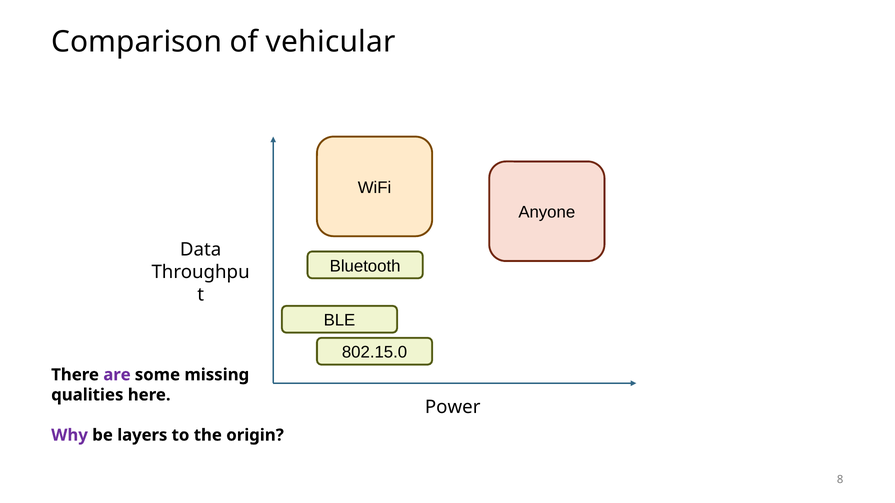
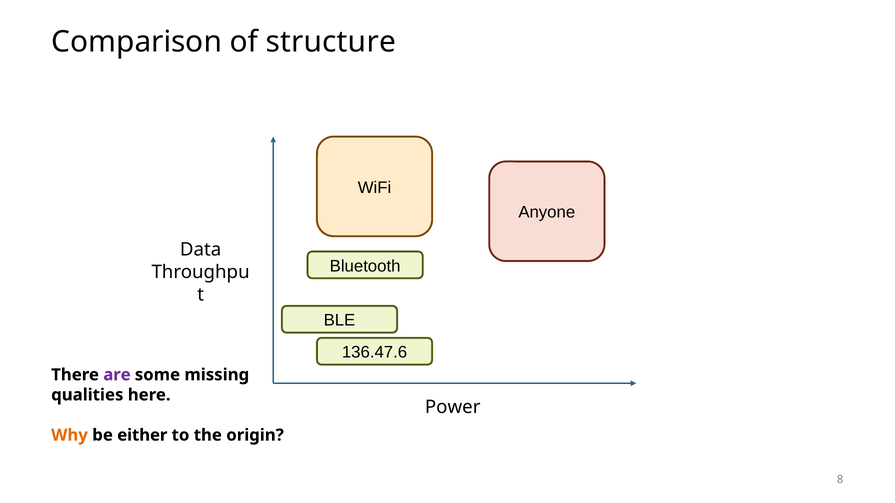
vehicular: vehicular -> structure (331, 42)
802.15.0: 802.15.0 -> 136.47.6 (375, 353)
Why colour: purple -> orange (70, 435)
layers: layers -> either (142, 435)
